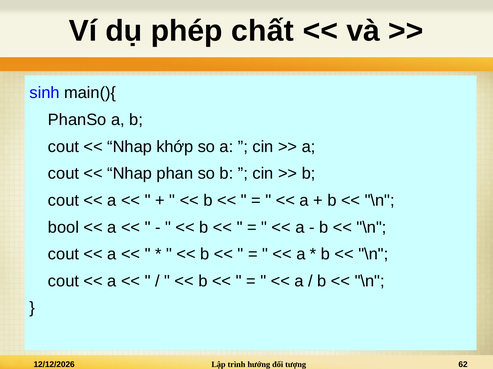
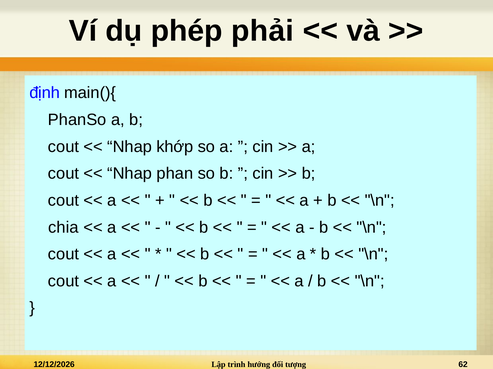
chất: chất -> phải (263, 31)
sinh: sinh -> định (45, 93)
bool: bool -> chia (63, 228)
